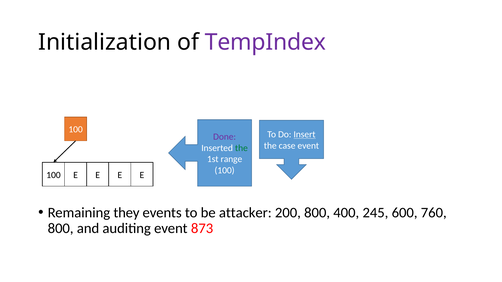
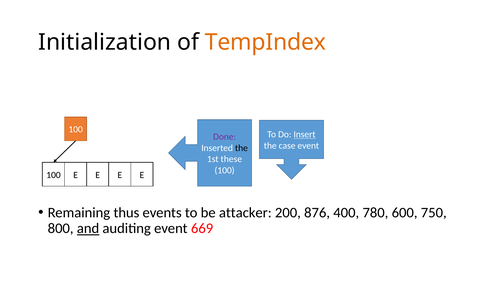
TempIndex colour: purple -> orange (265, 42)
the colour: green -> black (241, 148)
range: range -> these (231, 159)
they: they -> thus (126, 213)
200 800: 800 -> 876 (317, 213)
245: 245 -> 780 (375, 213)
760: 760 -> 750 (434, 213)
and underline: none -> present (88, 229)
873: 873 -> 669 (202, 229)
